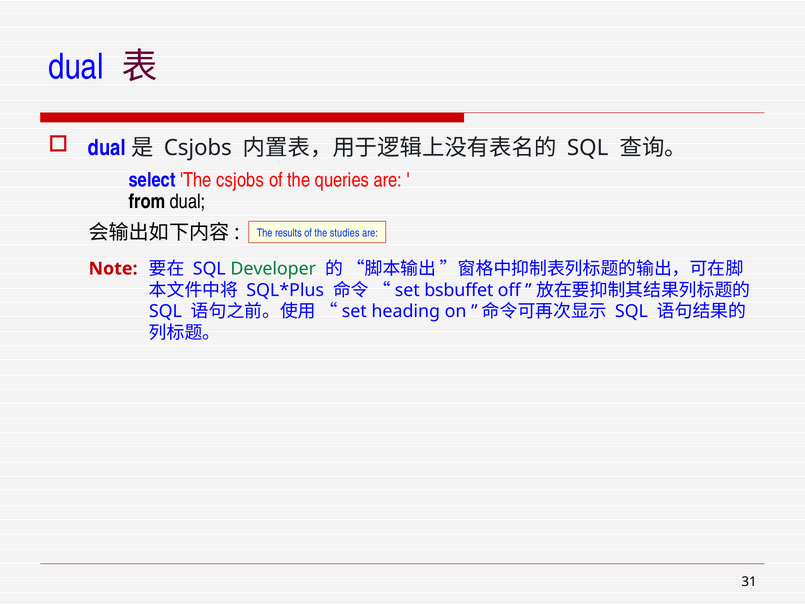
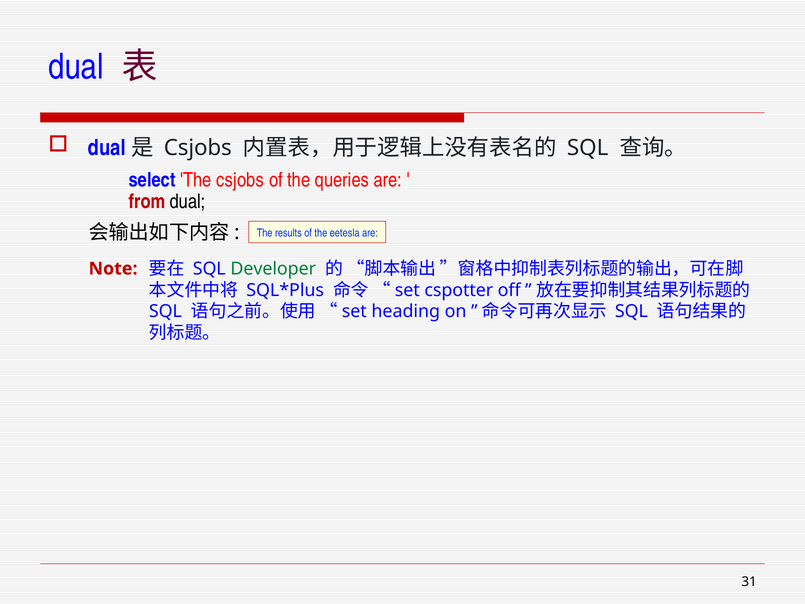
from colour: black -> red (147, 201)
studies: studies -> eetesla (345, 233)
bsbuffet: bsbuffet -> cspotter (459, 290)
